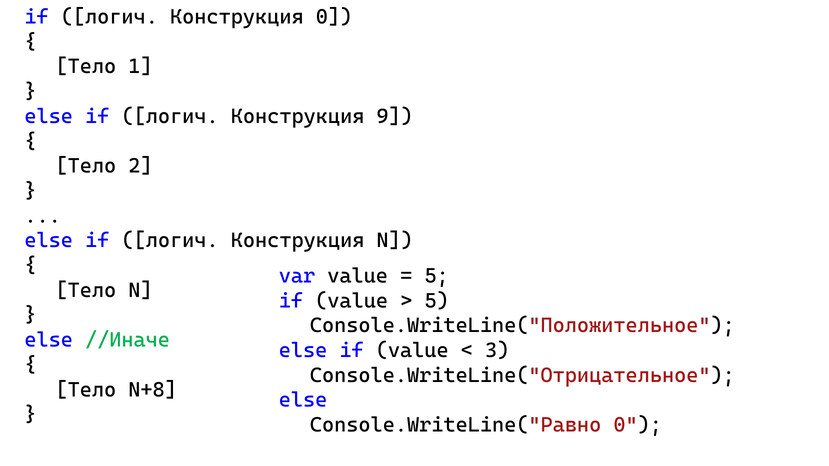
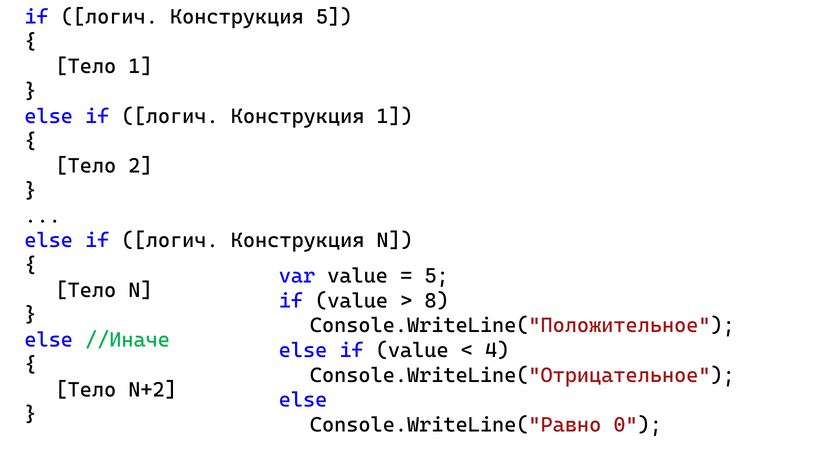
Конструкция 0: 0 -> 5 (334, 17)
Конструкция 9: 9 -> 1 (395, 116)
5: 5 -> 8 (437, 301)
3: 3 -> 4 (497, 351)
N+8: N+8 -> N+2 (153, 390)
